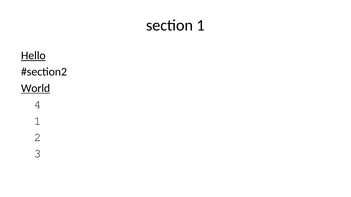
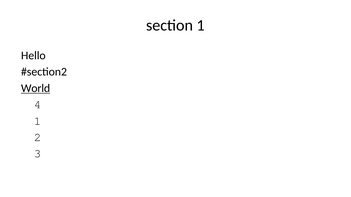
Hello underline: present -> none (33, 56)
